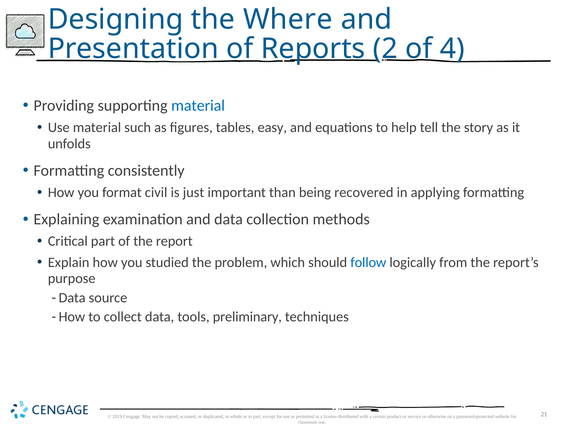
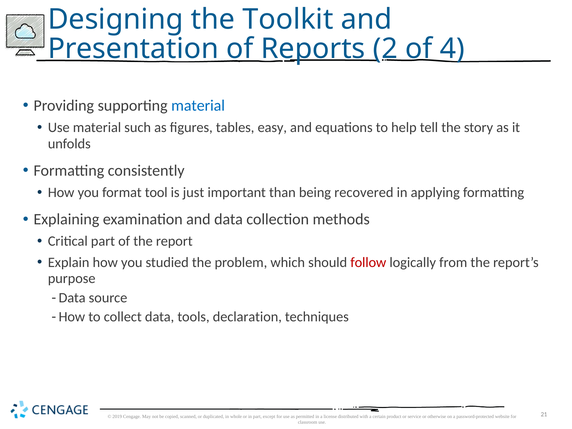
Where: Where -> Toolkit (288, 19)
civil: civil -> tool (156, 192)
follow colour: blue -> red (368, 262)
preliminary: preliminary -> declaration (247, 317)
